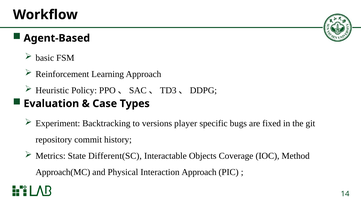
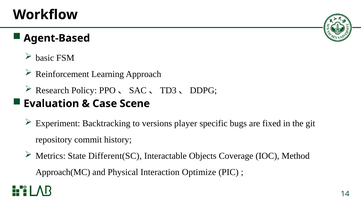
Heuristic: Heuristic -> Research (52, 90)
Types: Types -> Scene (135, 104)
Interaction Approach: Approach -> Optimize (199, 172)
